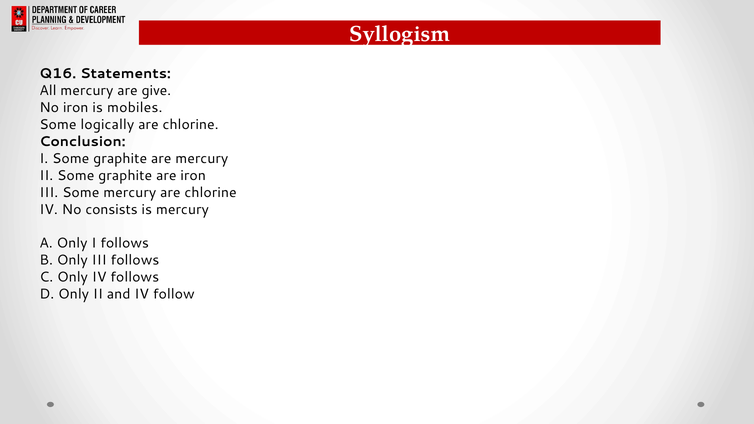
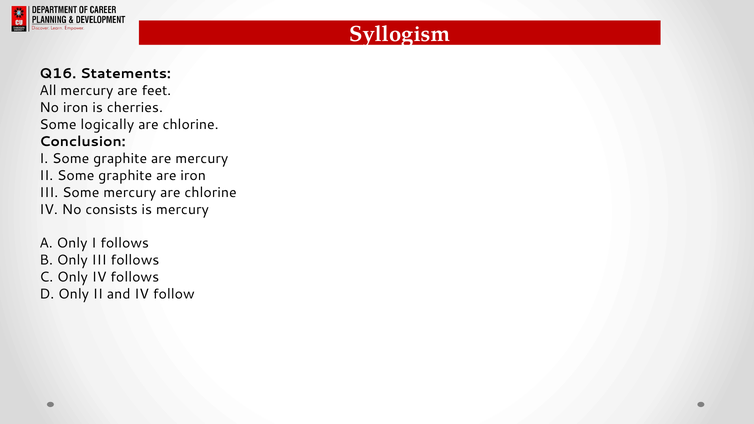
give: give -> feet (156, 91)
mobiles: mobiles -> cherries (135, 108)
